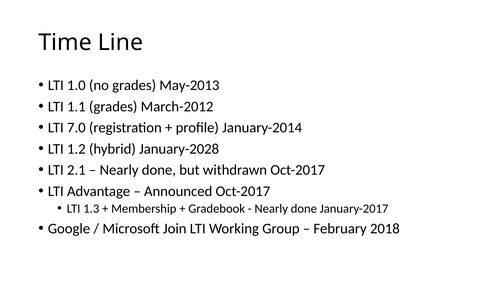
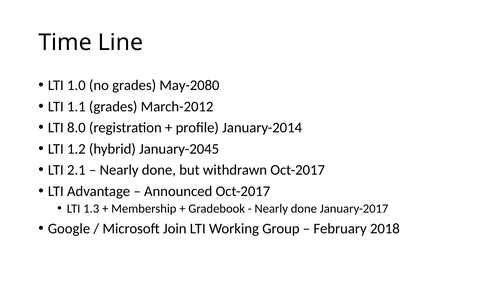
May-2013: May-2013 -> May-2080 (189, 85)
7.0: 7.0 -> 8.0 (76, 127)
January-2028: January-2028 -> January-2045 (179, 149)
